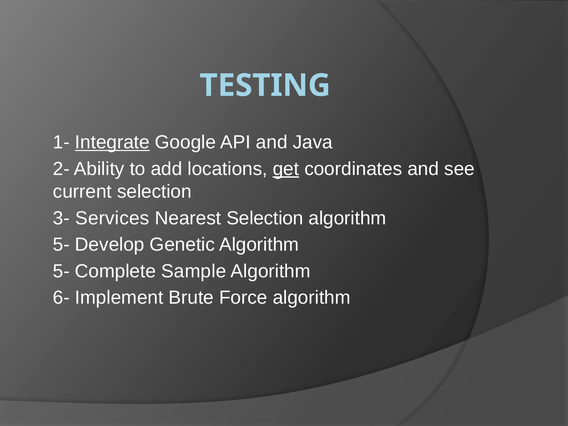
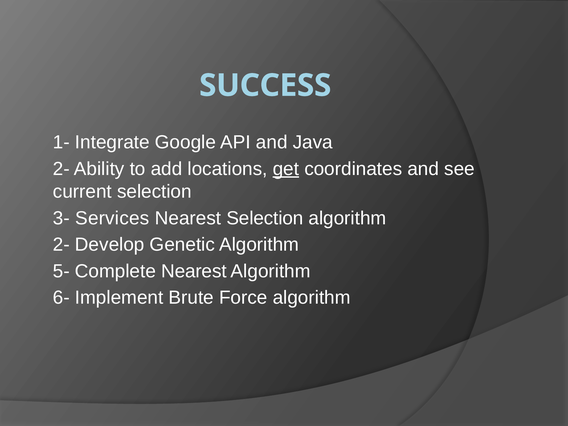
TESTING: TESTING -> SUCCESS (265, 85)
Integrate underline: present -> none (112, 142)
5-: 5- -> 2- (61, 245)
Complete Sample: Sample -> Nearest (194, 271)
